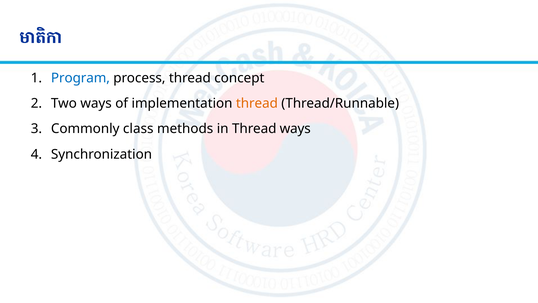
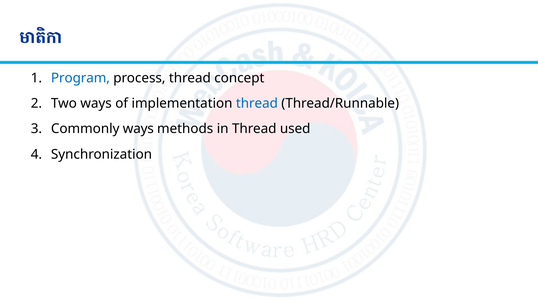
thread colour: orange -> blue (257, 103)
Commonly class: class -> ways (138, 129)
Thread ways: ways -> used (295, 129)
